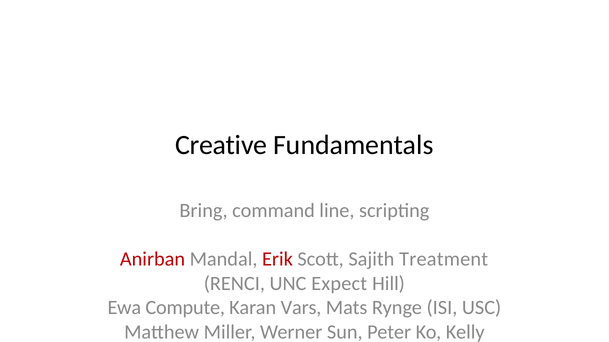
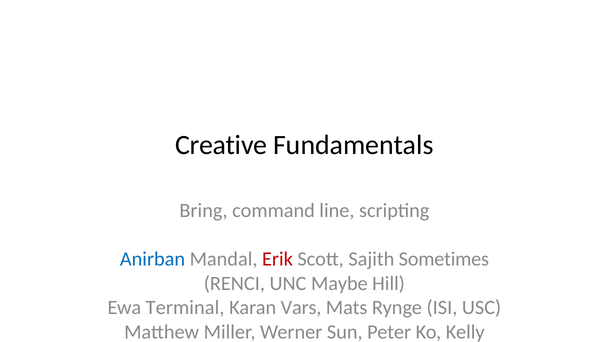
Anirban colour: red -> blue (153, 259)
Treatment: Treatment -> Sometimes (444, 259)
Expect: Expect -> Maybe (339, 284)
Compute: Compute -> Terminal (185, 308)
